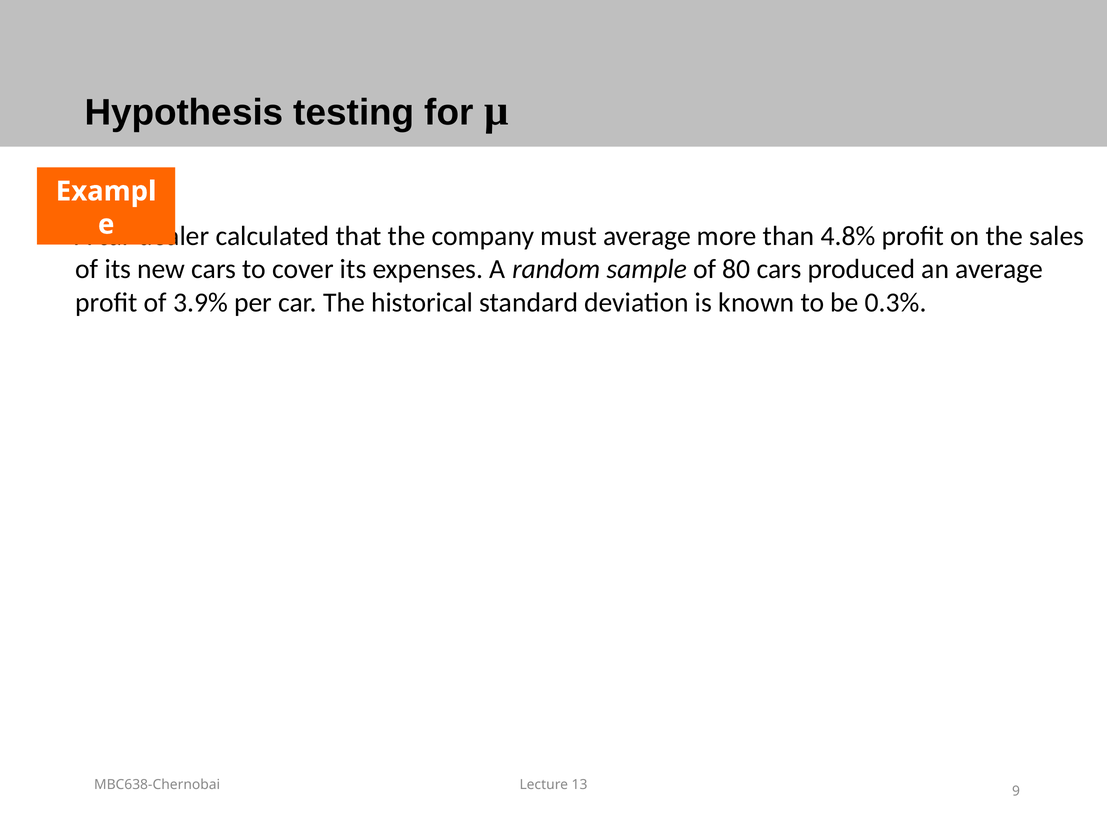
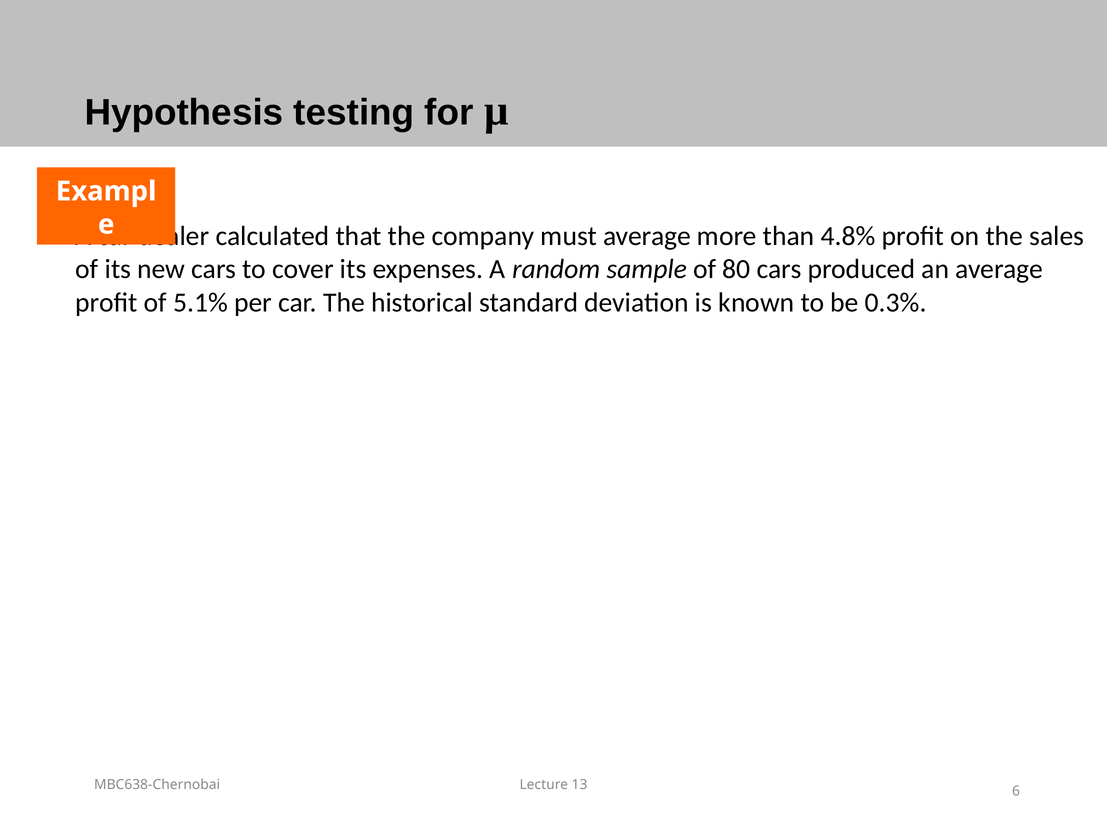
3.9%: 3.9% -> 5.1% (201, 303)
9: 9 -> 6 (1016, 791)
